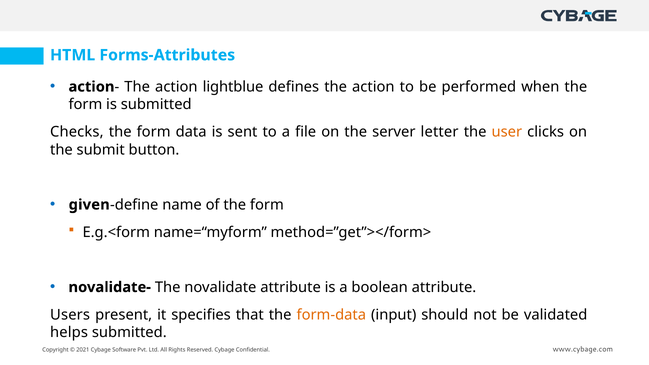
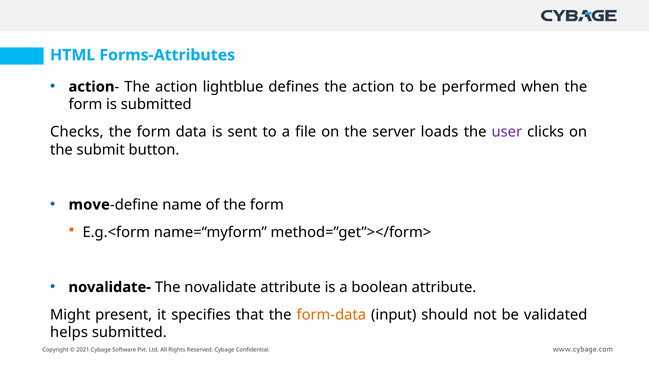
letter: letter -> loads (440, 132)
user colour: orange -> purple (507, 132)
given: given -> move (89, 205)
Users: Users -> Might (70, 315)
